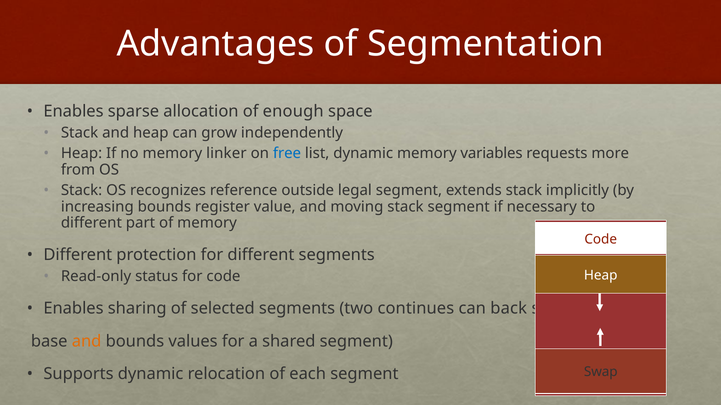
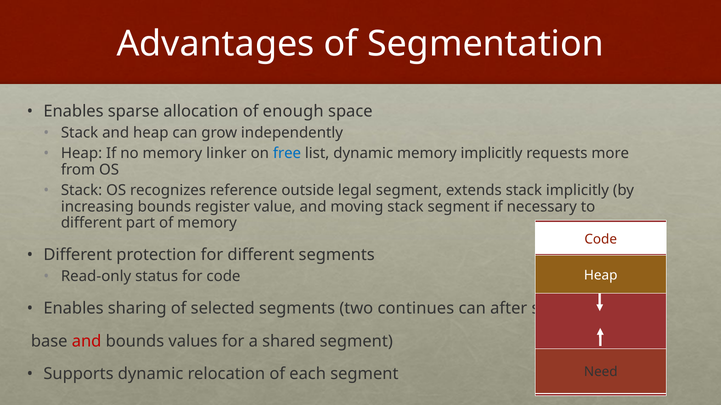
memory variables: variables -> implicitly (492, 154)
back: back -> after (509, 309)
and colour: orange -> red (87, 342)
Swap: Swap -> Need (601, 372)
